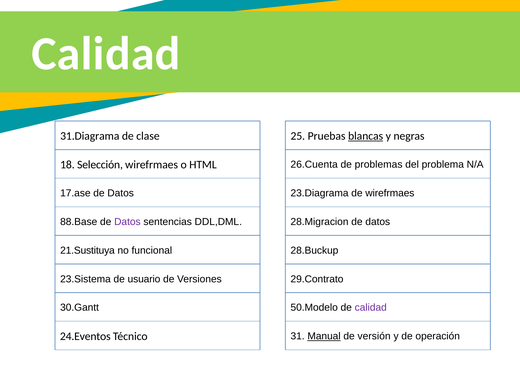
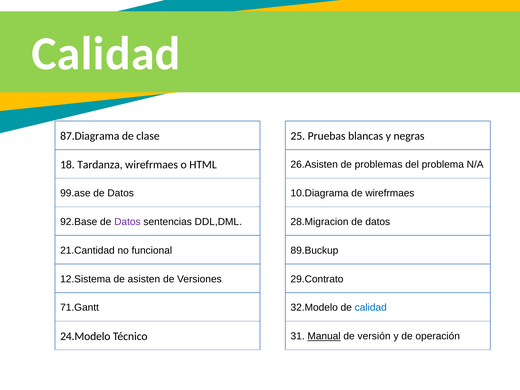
31.Diagrama: 31.Diagrama -> 87.Diagrama (90, 136)
blancas underline: present -> none (366, 136)
26.Cuenta: 26.Cuenta -> 26.Asisten (314, 165)
Selección: Selección -> Tardanza (100, 165)
17.ase: 17.ase -> 99.ase (75, 193)
23.Diagrama: 23.Diagrama -> 10.Diagrama (320, 193)
88.Base: 88.Base -> 92.Base (79, 222)
21.Sustituya: 21.Sustituya -> 21.Cantidad (87, 250)
28.Buckup: 28.Buckup -> 89.Buckup (314, 250)
23.Sistema: 23.Sistema -> 12.Sistema (85, 279)
usuario: usuario -> asisten (144, 279)
30.Gantt: 30.Gantt -> 71.Gantt (80, 308)
50.Modelo: 50.Modelo -> 32.Modelo (314, 308)
calidad colour: purple -> blue (371, 308)
24.Eventos: 24.Eventos -> 24.Modelo (85, 336)
